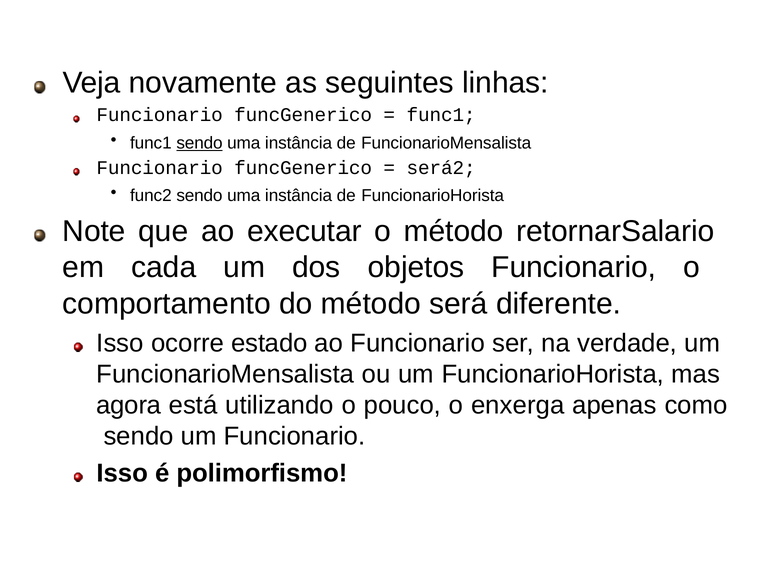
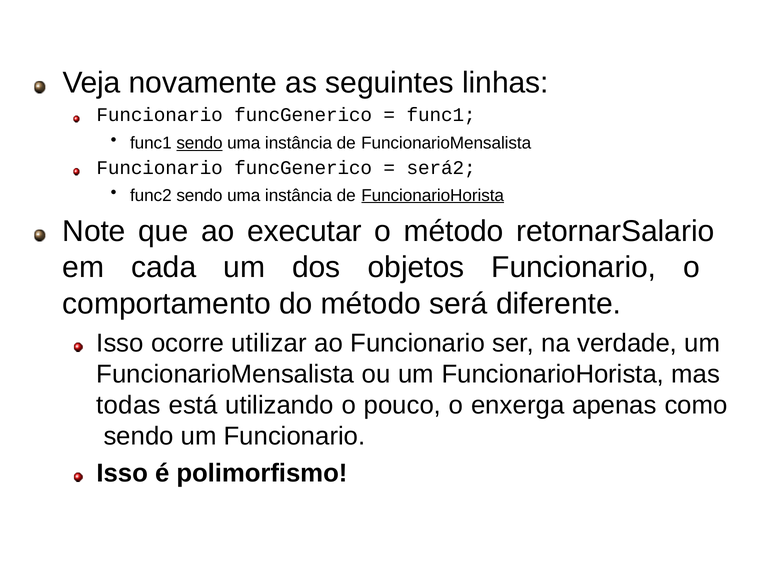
FuncionarioHorista underline: none -> present (433, 195)
estado: estado -> utilizar (269, 343)
agora: agora -> todas (128, 405)
